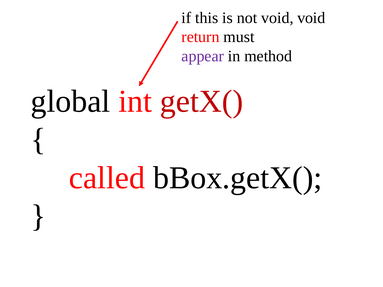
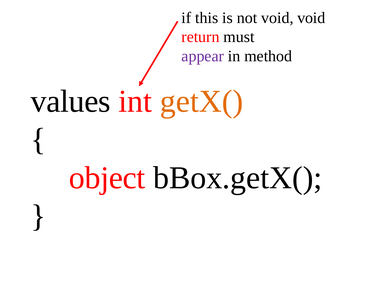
global: global -> values (71, 101)
getX( colour: red -> orange (202, 101)
called: called -> object (107, 178)
